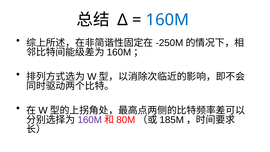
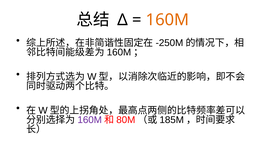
160M colour: blue -> orange (167, 20)
